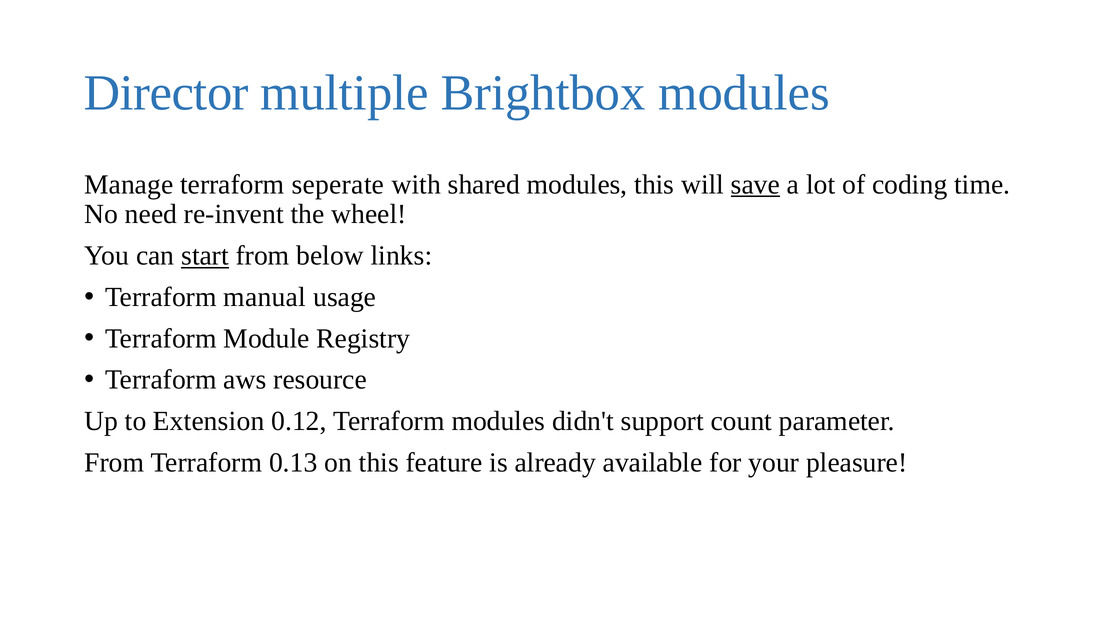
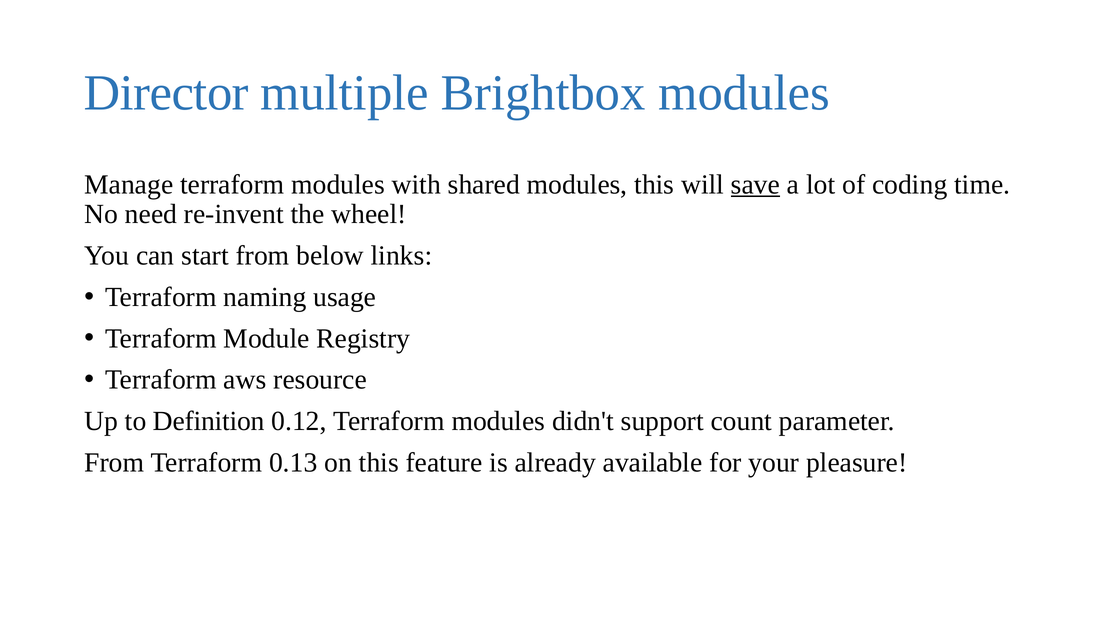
Manage terraform seperate: seperate -> modules (338, 185)
start underline: present -> none (205, 256)
manual: manual -> naming (265, 297)
Extension: Extension -> Definition (209, 421)
